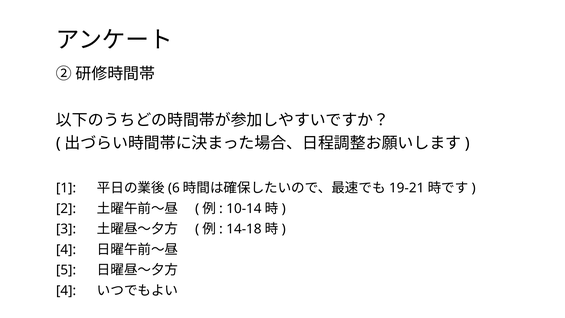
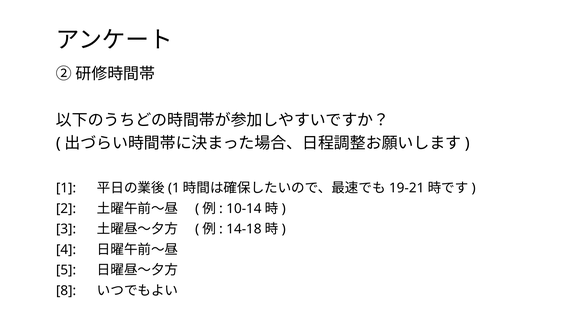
6: 6 -> 1 (174, 188)
4: 4 -> 8 (66, 291)
